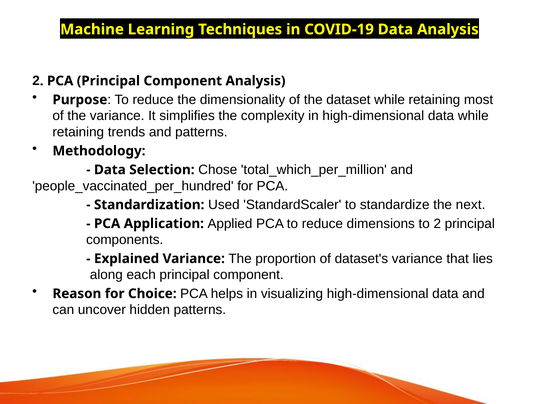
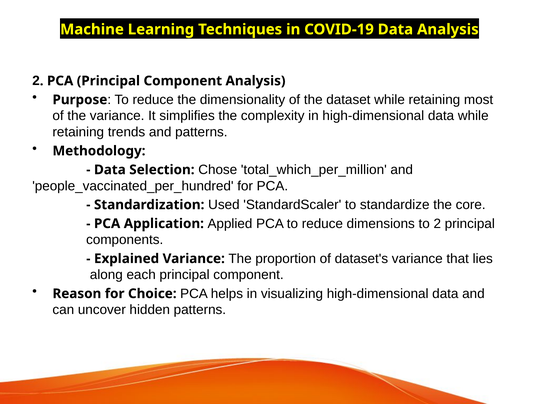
next: next -> core (471, 205)
